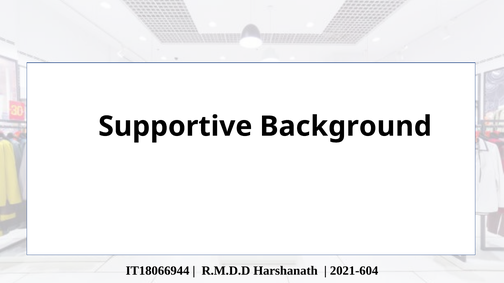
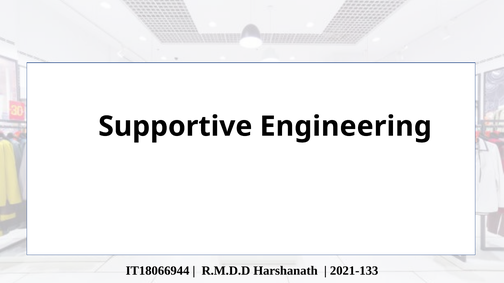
Background: Background -> Engineering (346, 127)
2021-604: 2021-604 -> 2021-133 (354, 271)
